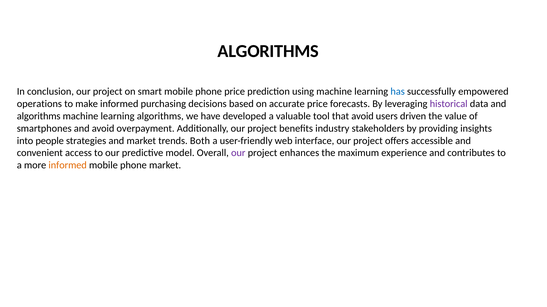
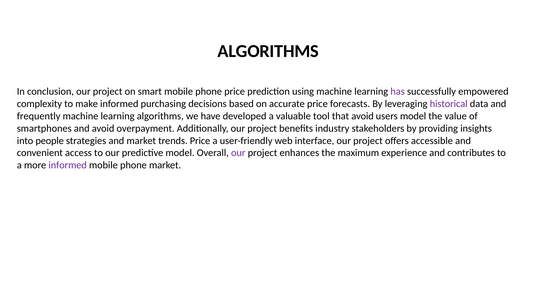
has colour: blue -> purple (398, 92)
operations: operations -> complexity (39, 104)
algorithms: algorithms -> frequently (39, 116)
users driven: driven -> model (413, 116)
trends Both: Both -> Price (200, 141)
informed colour: orange -> purple (68, 166)
